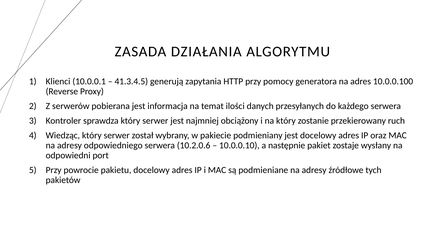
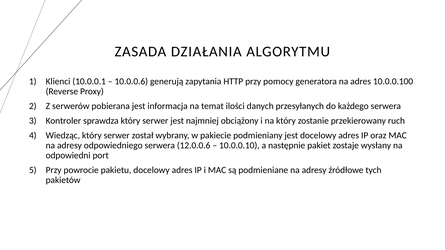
41.3.4.5: 41.3.4.5 -> 10.0.0.6 (131, 82)
10.2.0.6: 10.2.0.6 -> 12.0.0.6 (194, 146)
